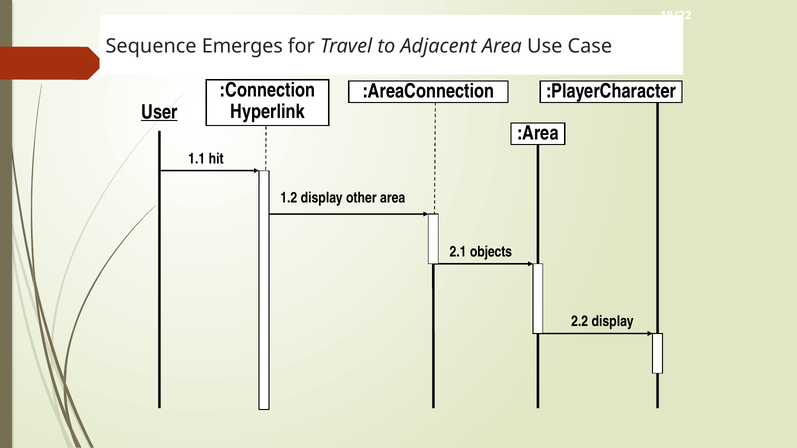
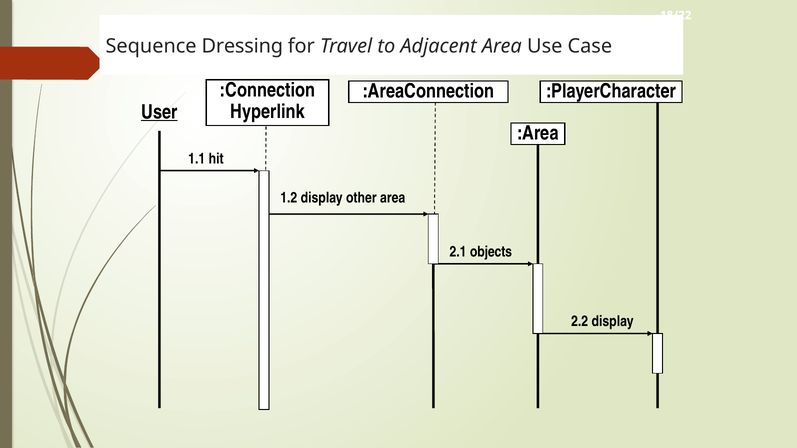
Emerges: Emerges -> Dressing (242, 46)
